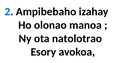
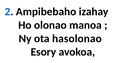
natolotrao: natolotrao -> hasolonao (77, 39)
